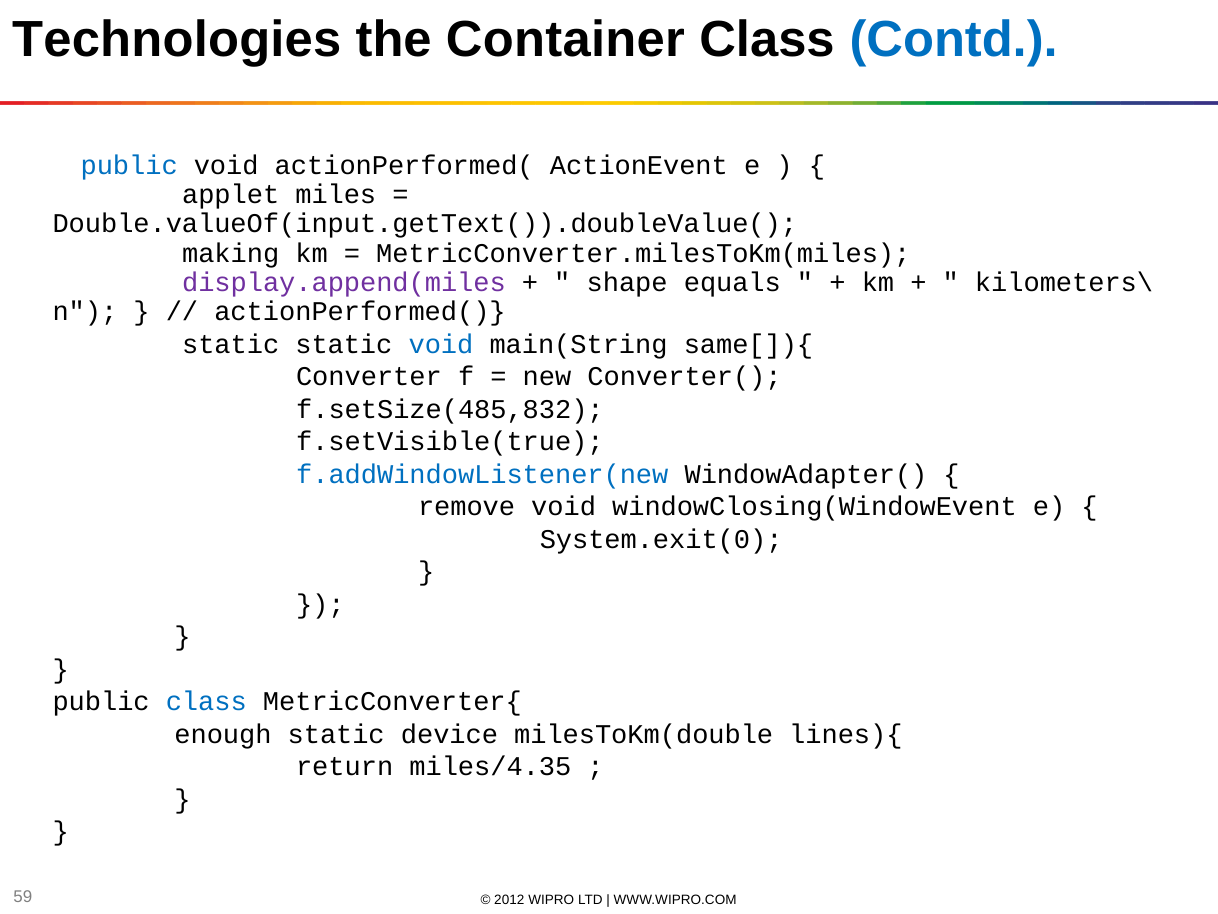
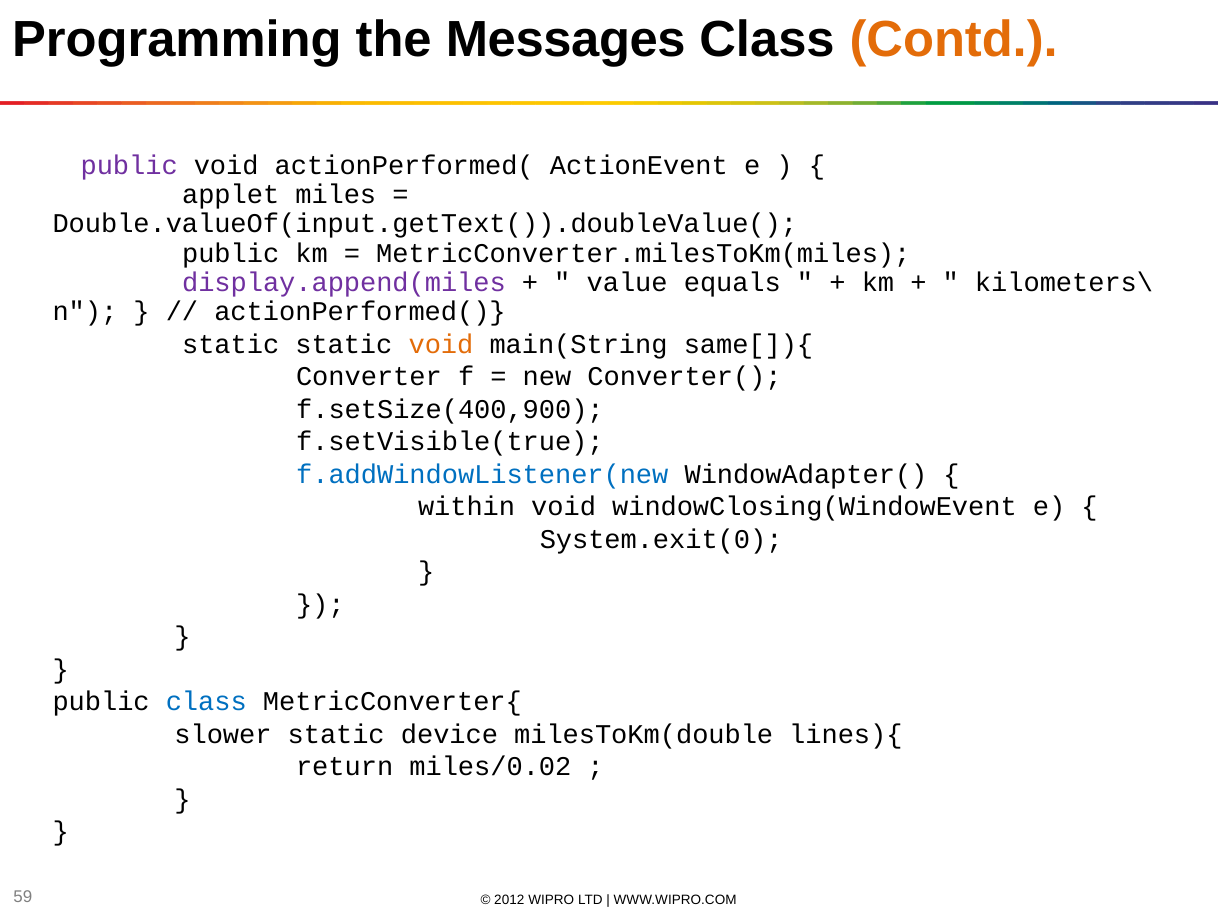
Technologies: Technologies -> Programming (177, 40)
Container: Container -> Messages (566, 40)
Contd colour: blue -> orange (954, 40)
public colour: blue -> purple (129, 165)
making: making -> public (231, 253)
shape: shape -> value (627, 282)
void colour: blue -> orange (441, 344)
f.setSize(485,832: f.setSize(485,832 -> f.setSize(400,900 (450, 409)
remove: remove -> within (467, 507)
enough: enough -> slower (223, 734)
miles/4.35: miles/4.35 -> miles/0.02 (490, 766)
